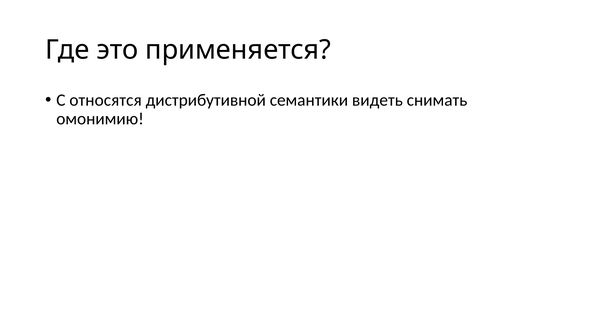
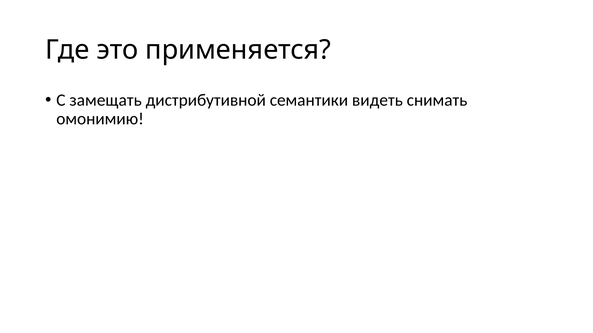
относятся: относятся -> замещать (106, 100)
